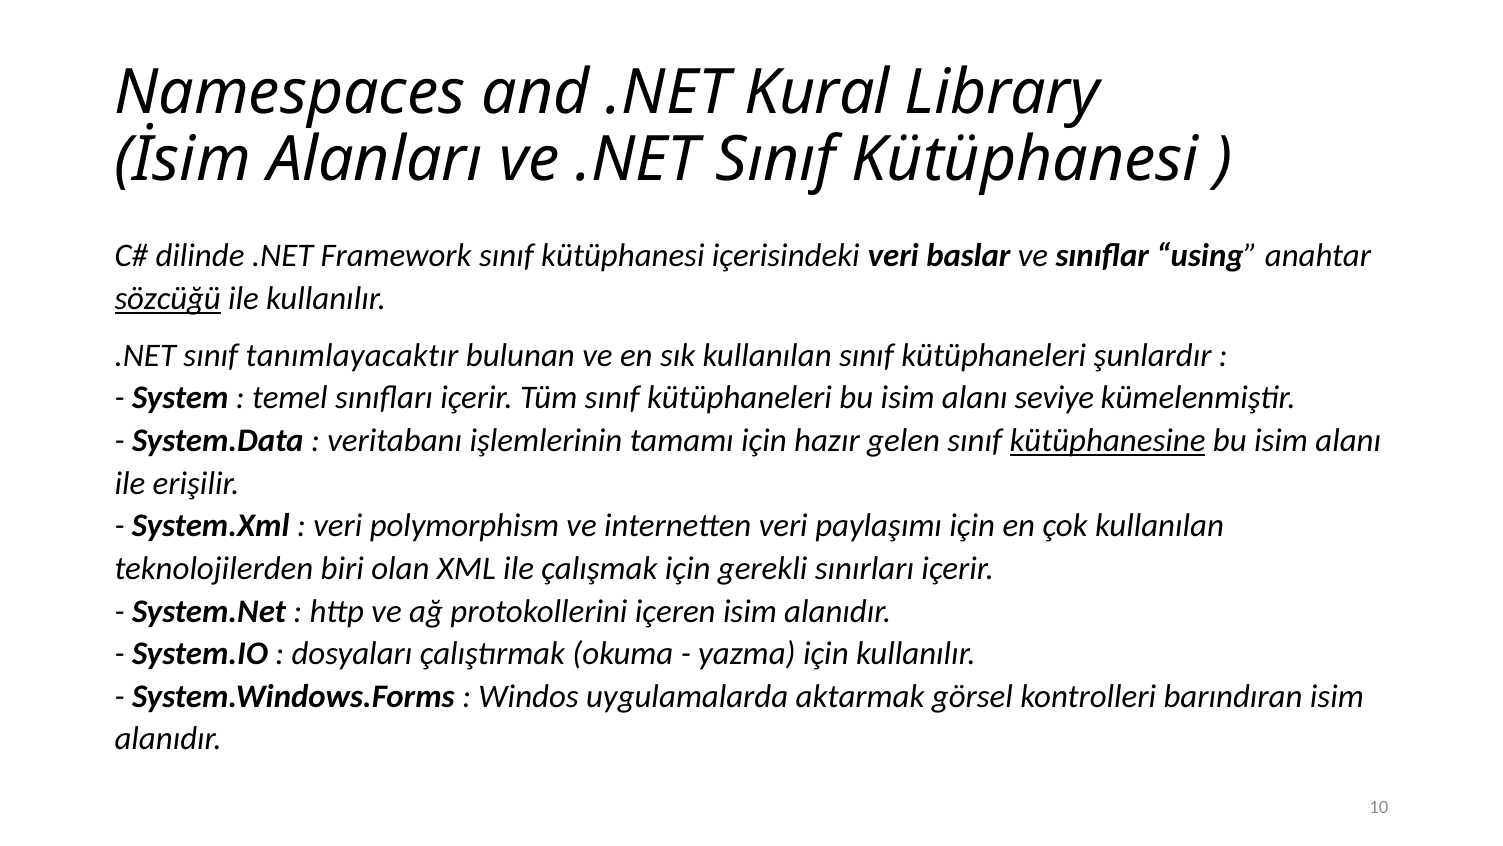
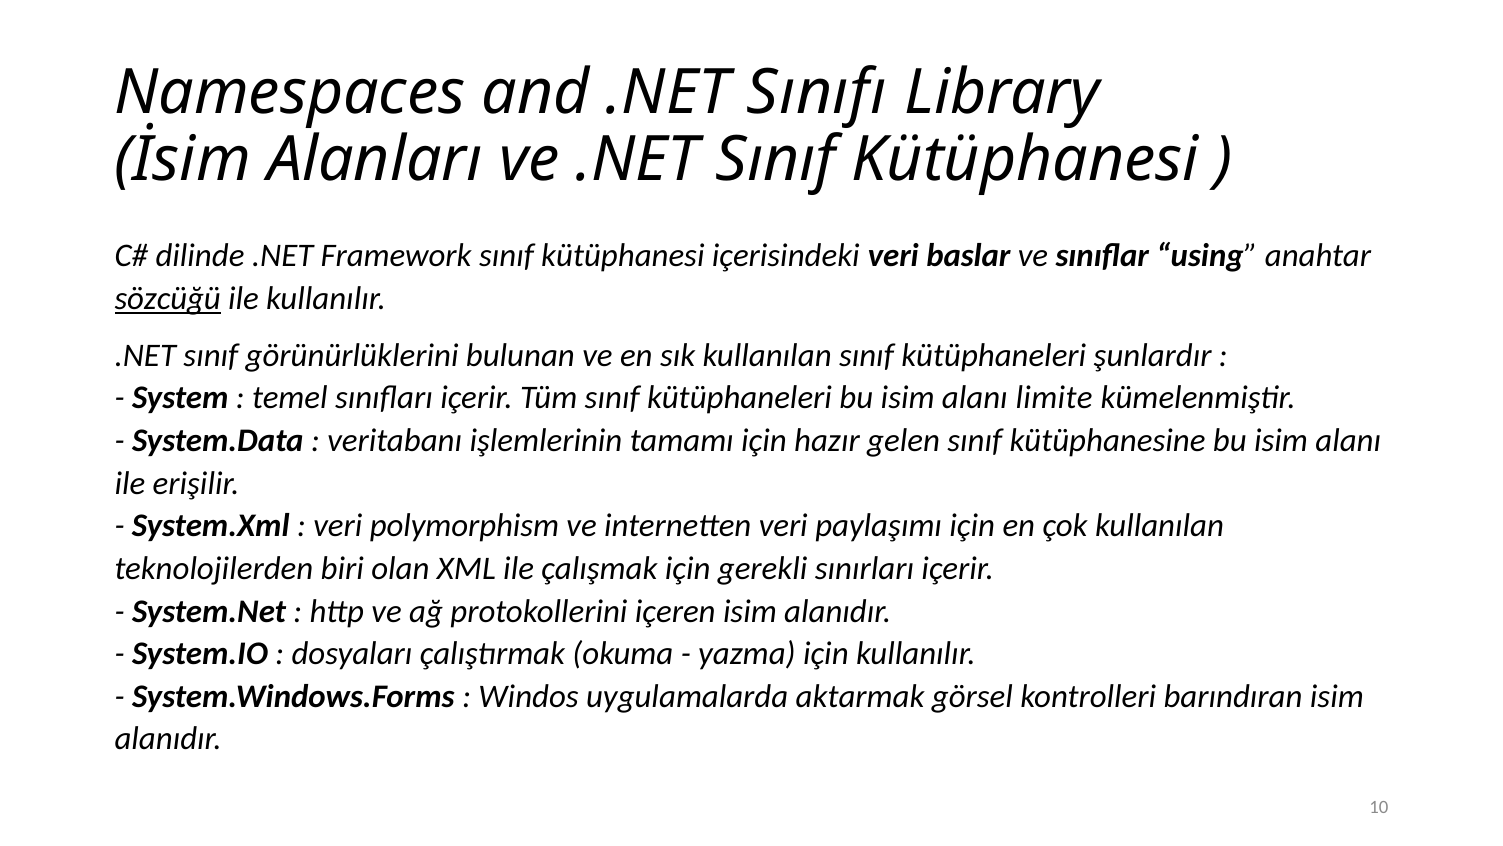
Kural: Kural -> Sınıfı (817, 92)
tanımlayacaktır: tanımlayacaktır -> görünürlüklerini (352, 355)
seviye: seviye -> limite (1054, 398)
kütüphanesine underline: present -> none (1107, 440)
